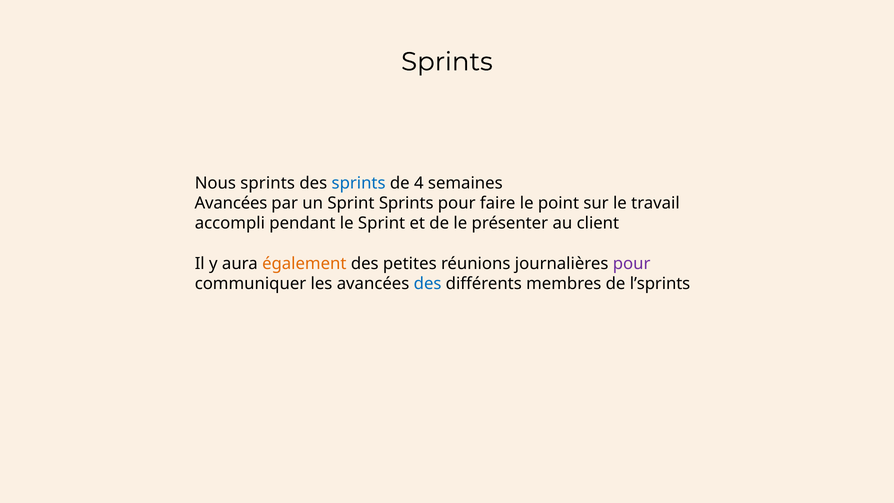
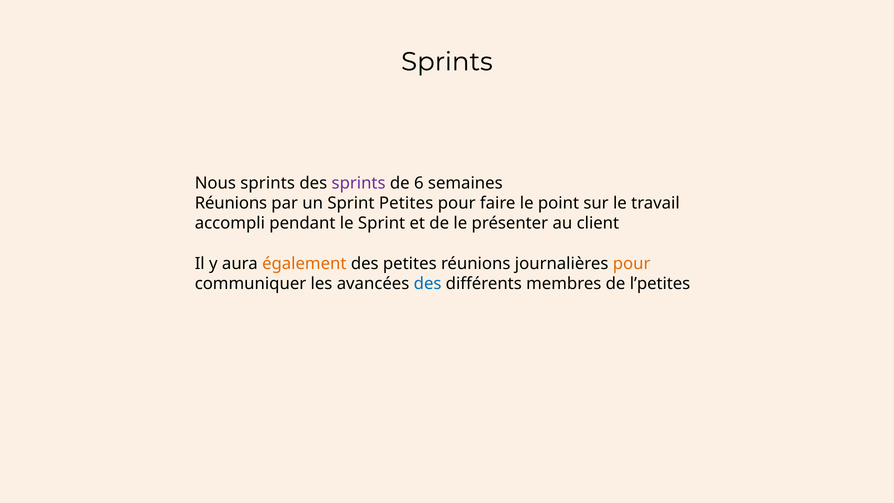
sprints colour: blue -> purple (359, 183)
4: 4 -> 6 (419, 183)
Avancées: Avancées -> Réunions (231, 203)
Sprint Sprints: Sprints -> Petites (406, 203)
pour colour: purple -> orange (632, 264)
l’sprints: l’sprints -> l’petites (660, 284)
